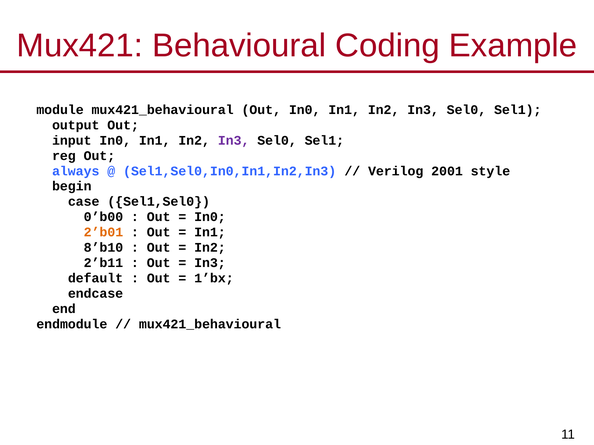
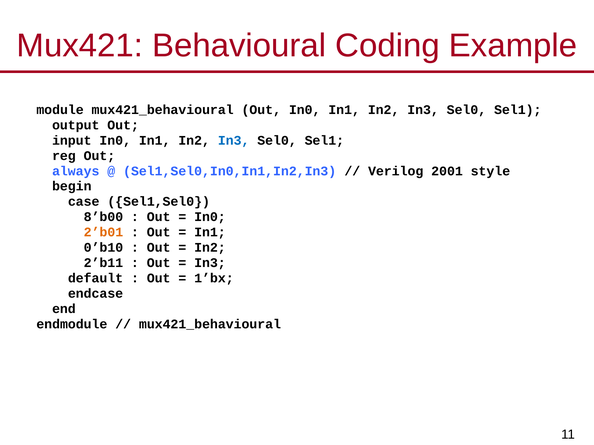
In3 colour: purple -> blue (234, 141)
0’b00: 0’b00 -> 8’b00 (103, 217)
8’b10: 8’b10 -> 0’b10 (103, 248)
